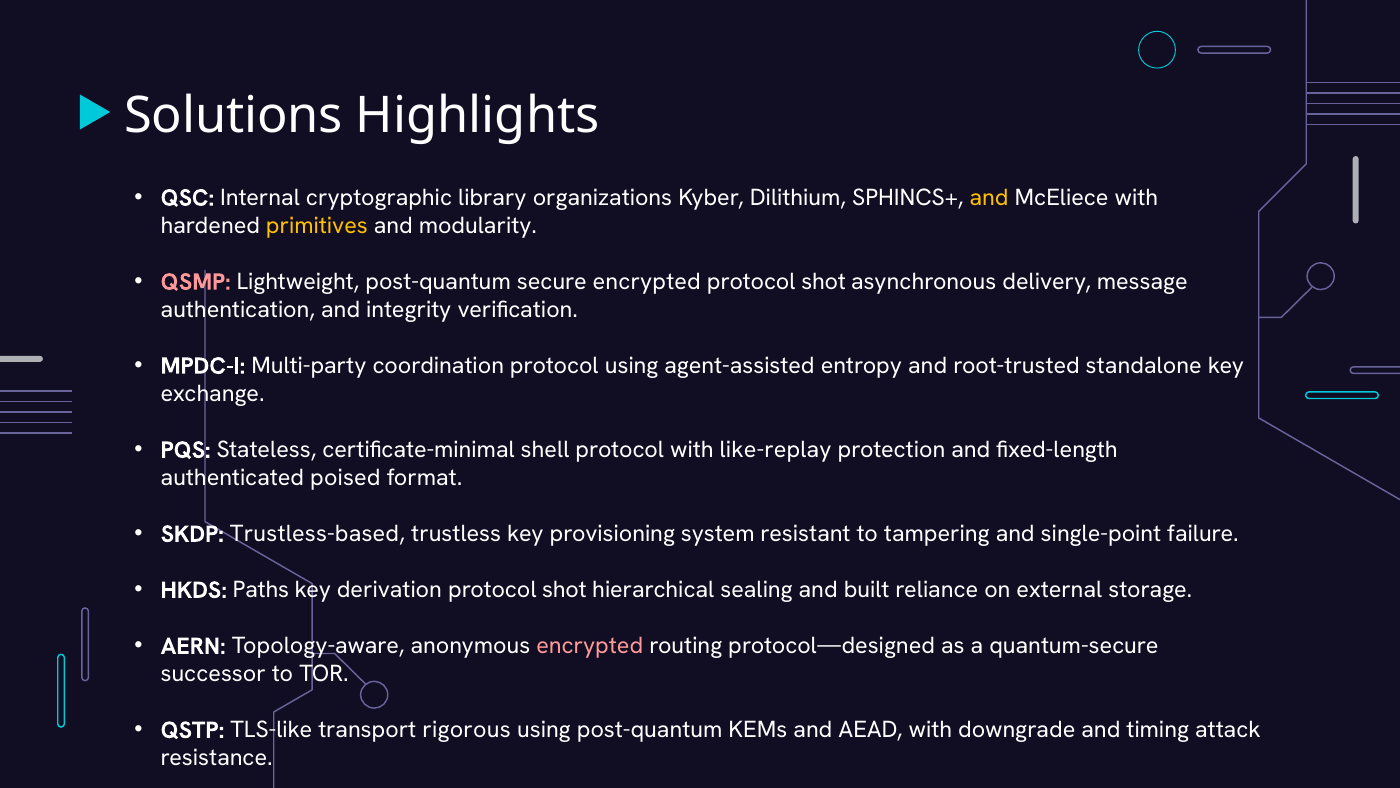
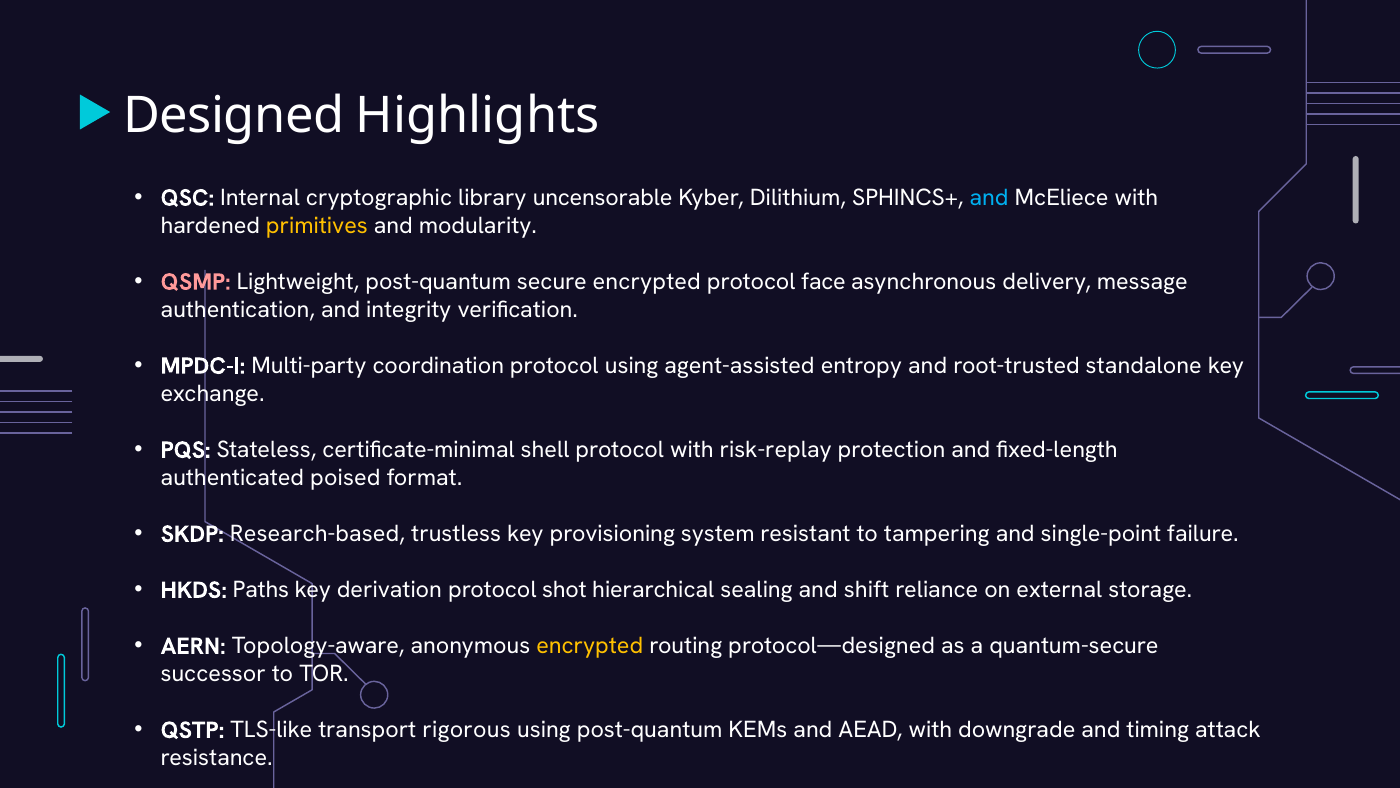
Solutions: Solutions -> Designed (234, 116)
organizations: organizations -> uncensorable (603, 198)
and colour: yellow -> light blue (989, 198)
shot: shot -> face (824, 282)
like-replay: like-replay -> risk-replay (776, 450)
Trustless-based: Trustless-based -> Research-based (317, 534)
built: built -> shift (867, 590)
encrypted colour: pink -> yellow (590, 646)
